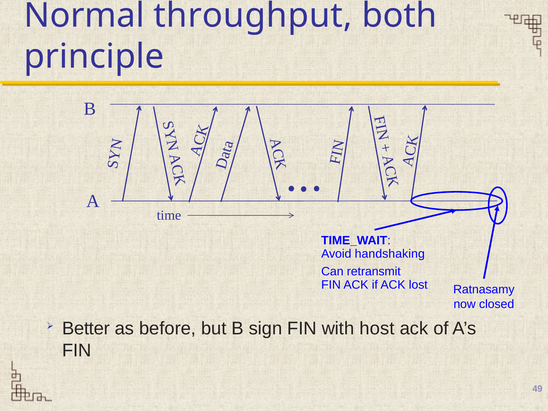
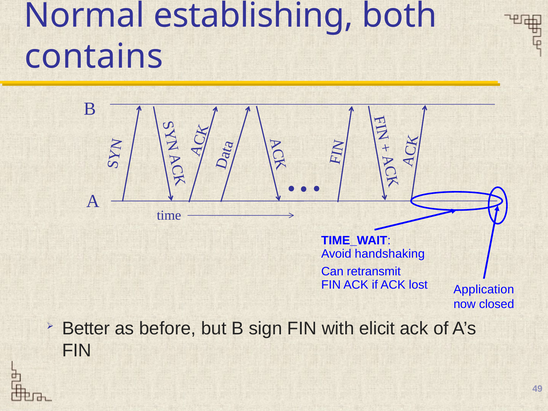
throughput: throughput -> establishing (253, 16)
principle: principle -> contains (94, 57)
Ratnasamy: Ratnasamy -> Application (484, 290)
host: host -> elicit (377, 328)
